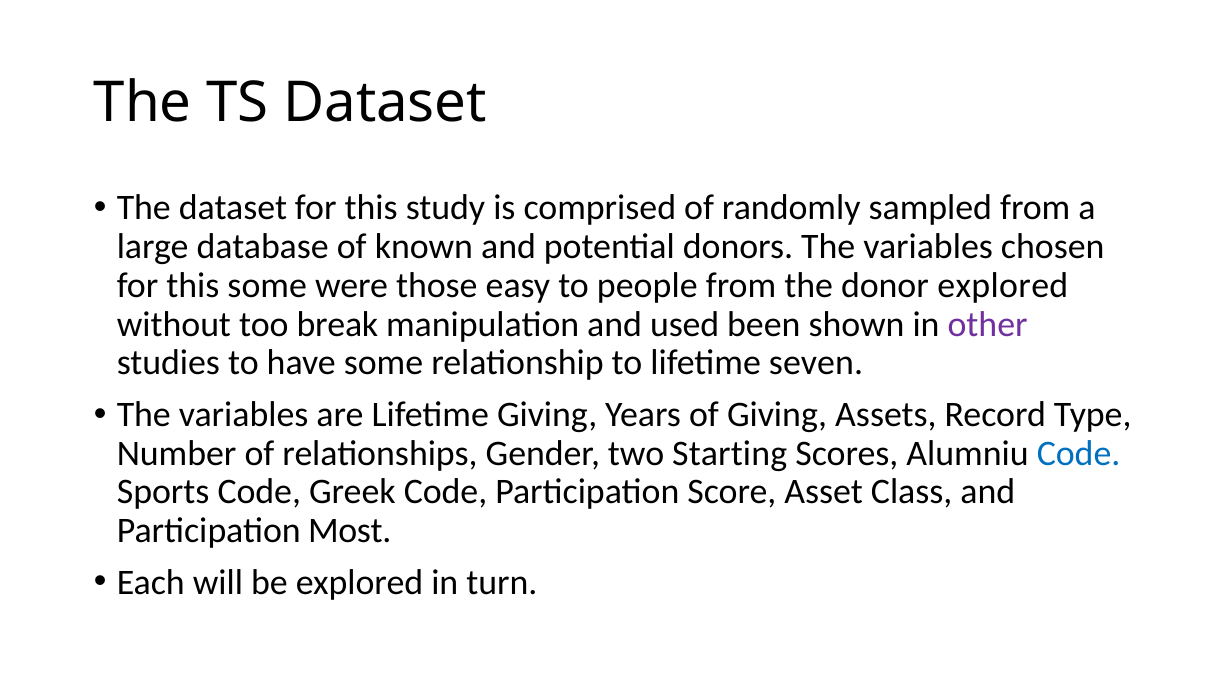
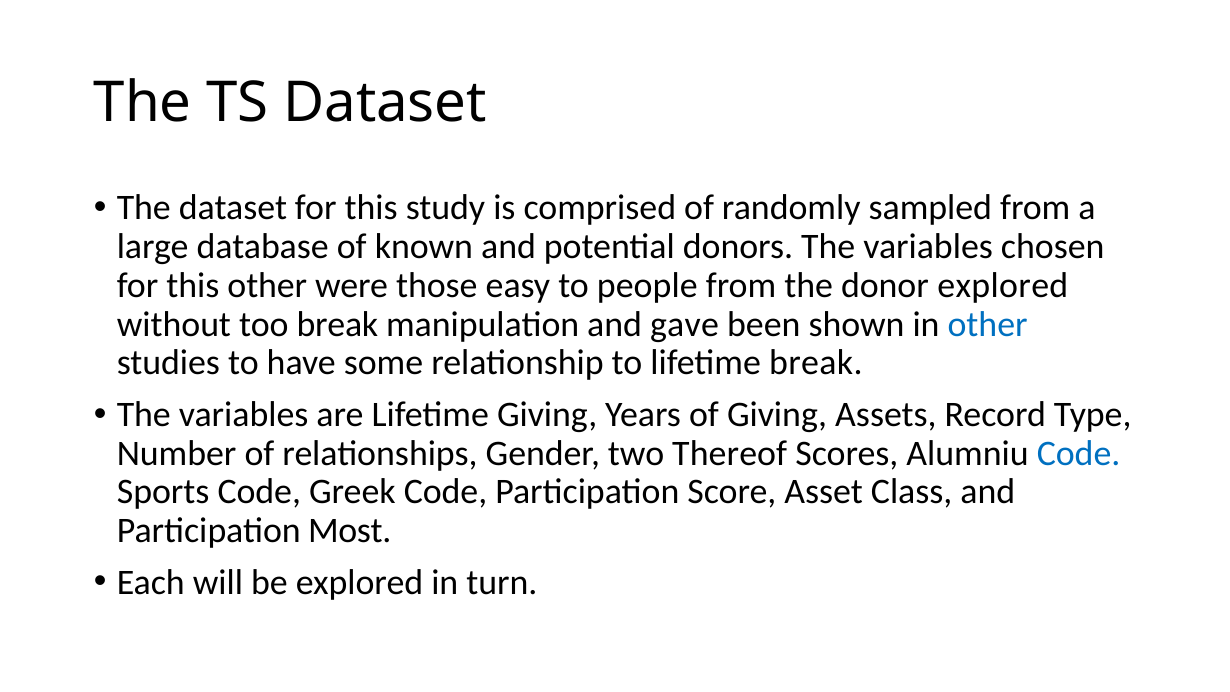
this some: some -> other (267, 285)
used: used -> gave (684, 324)
other colour: purple -> blue (988, 324)
lifetime seven: seven -> break (816, 363)
Starting: Starting -> Thereof (730, 453)
